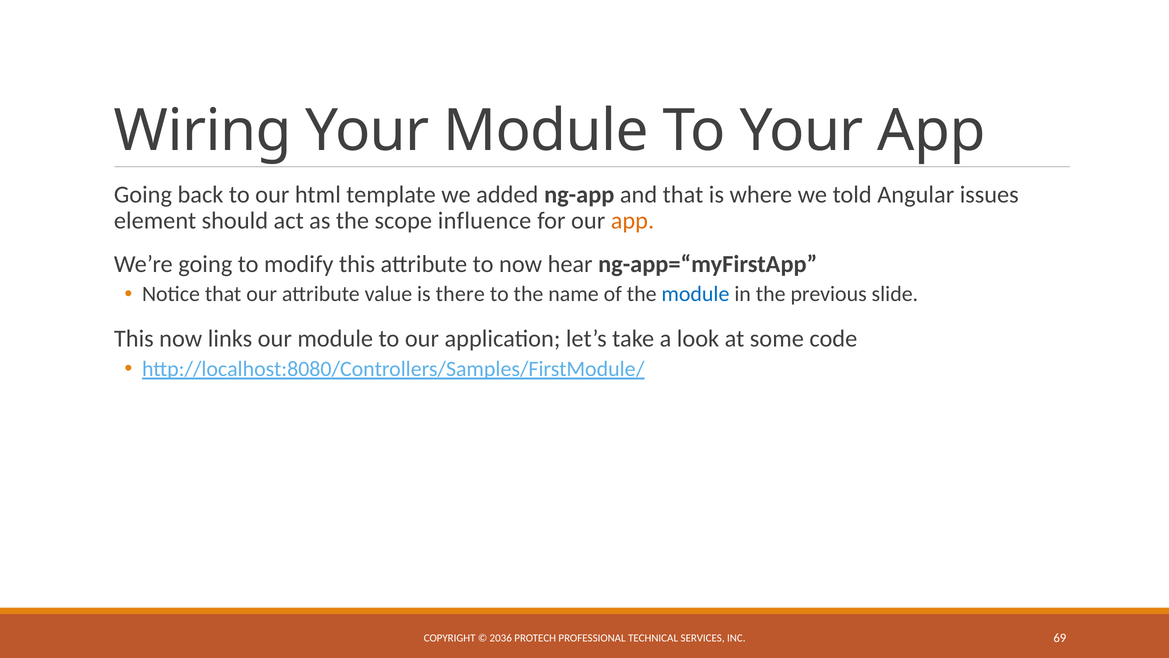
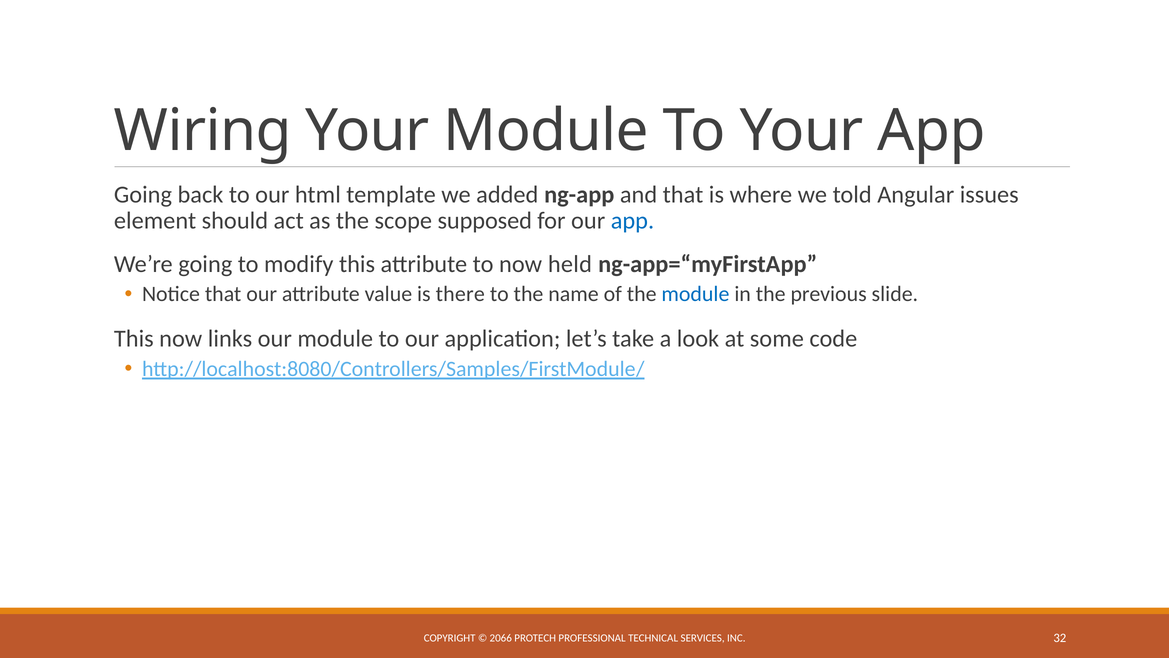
influence: influence -> supposed (485, 221)
app colour: orange -> blue (632, 221)
hear: hear -> held (570, 264)
2036: 2036 -> 2066 (501, 638)
69: 69 -> 32 (1060, 638)
